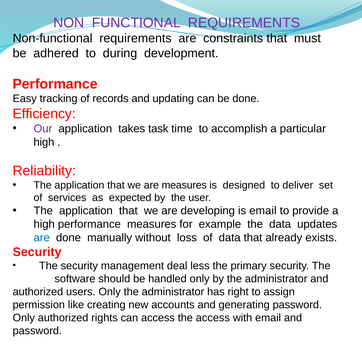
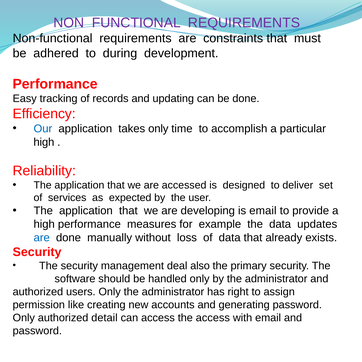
Our colour: purple -> blue (43, 129)
takes task: task -> only (158, 129)
are measures: measures -> accessed (184, 185)
less: less -> also (200, 266)
rights: rights -> detail (104, 318)
